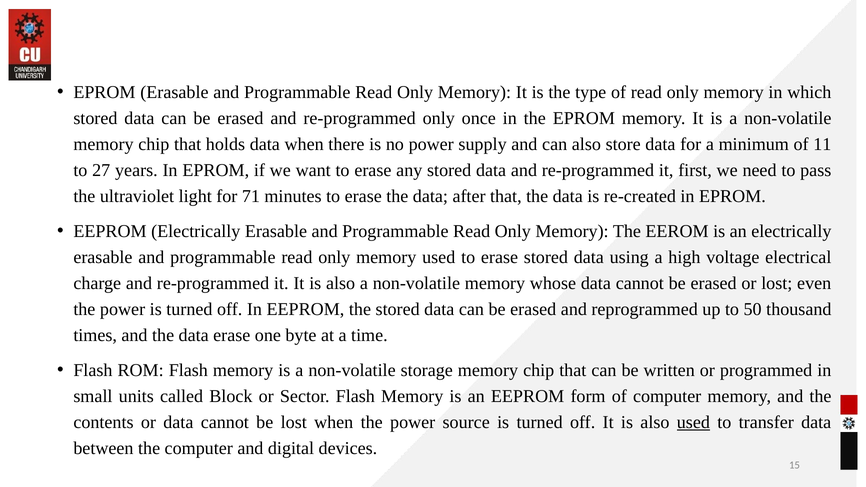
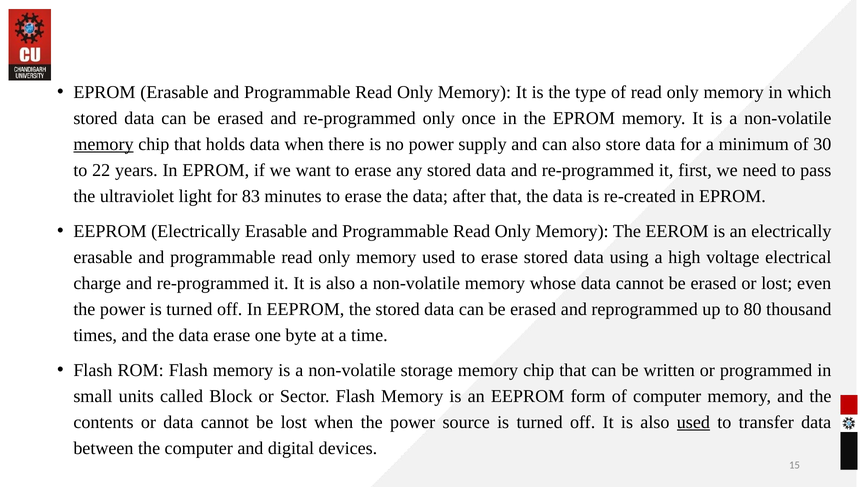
memory underline: none -> present (103, 144)
11: 11 -> 30 (822, 144)
27: 27 -> 22 (101, 170)
71: 71 -> 83 (251, 196)
50: 50 -> 80 (753, 309)
